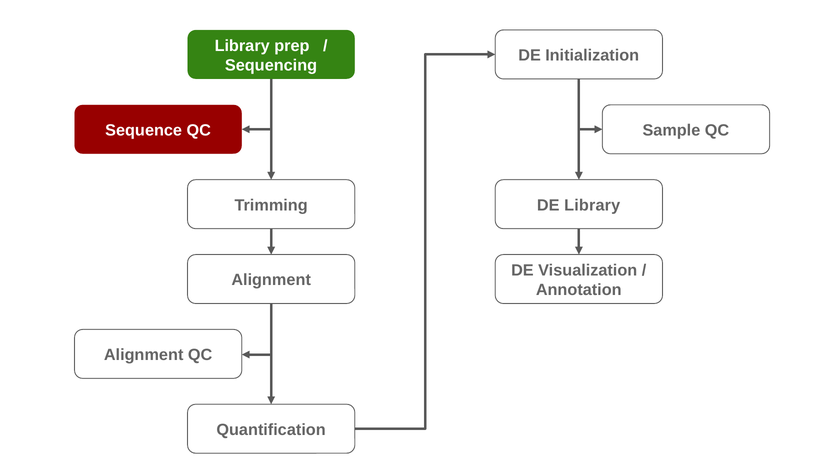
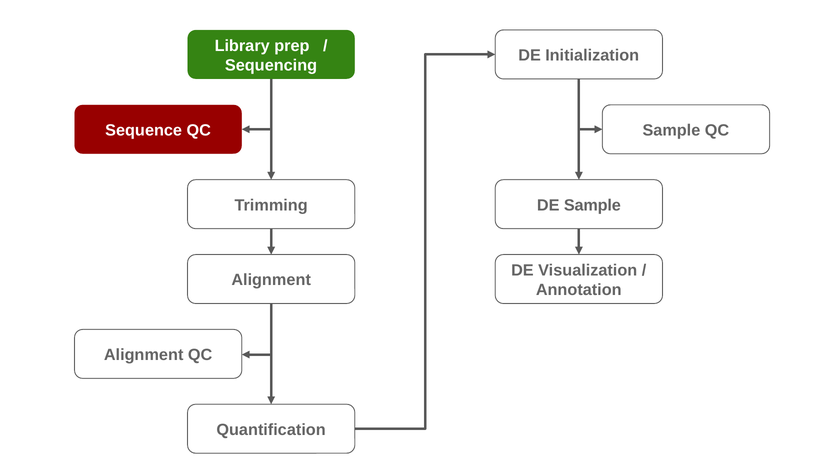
DE Library: Library -> Sample (592, 205)
